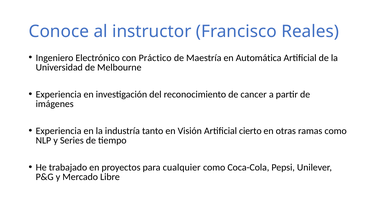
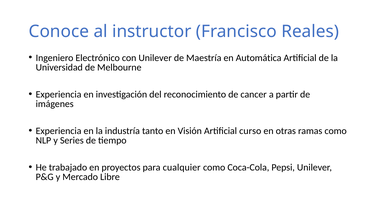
con Práctico: Práctico -> Unilever (155, 58)
cierto: cierto -> curso (250, 131)
